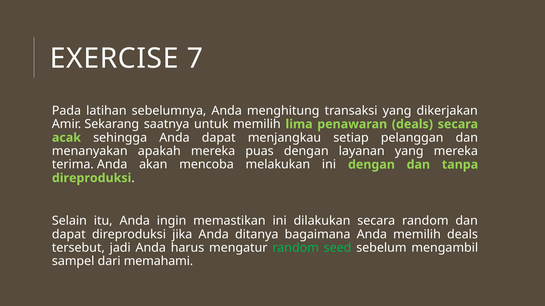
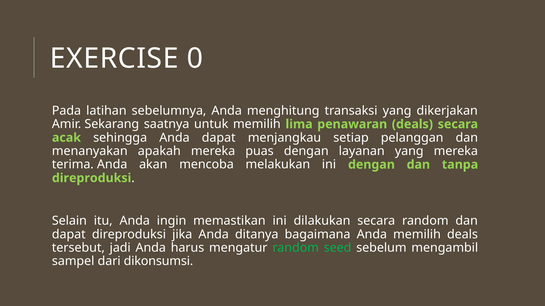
7: 7 -> 0 (195, 58)
memahami: memahami -> dikonsumsi (158, 262)
